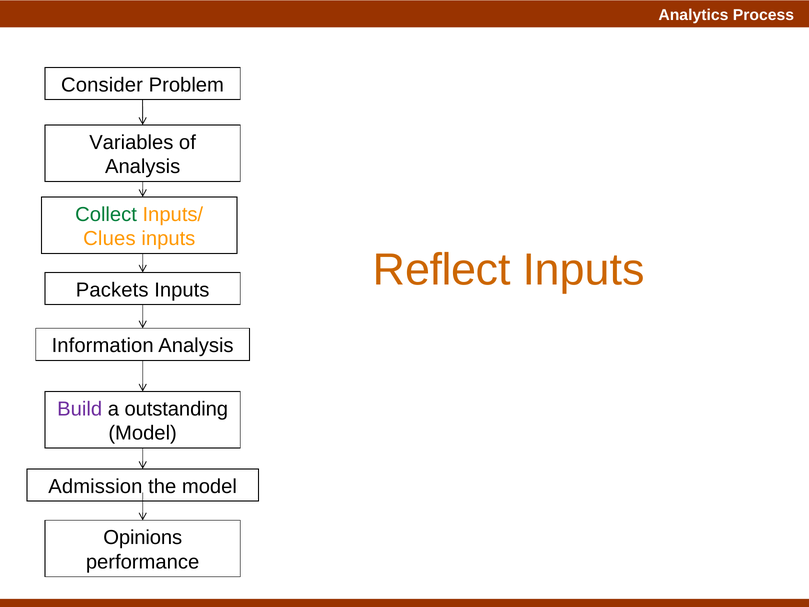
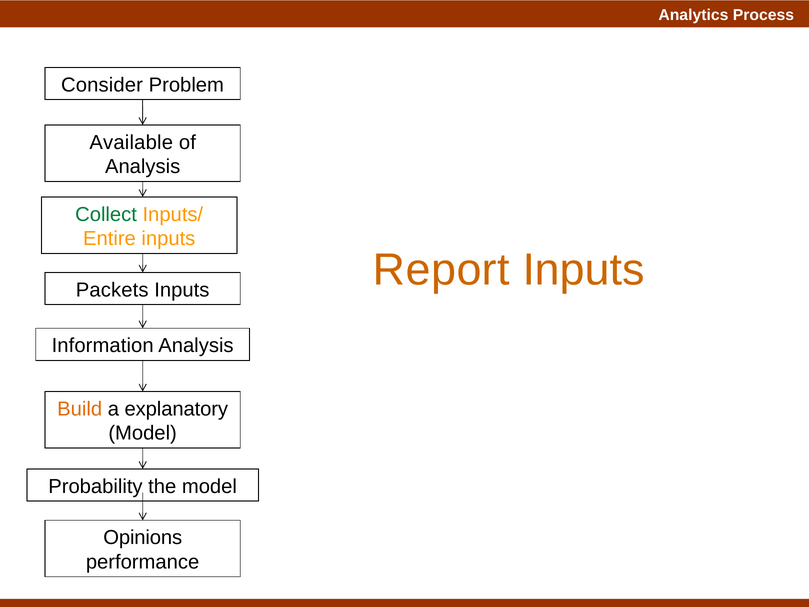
Variables: Variables -> Available (131, 142)
Clues: Clues -> Entire (109, 239)
Reflect: Reflect -> Report (441, 270)
Build colour: purple -> orange (80, 409)
outstanding: outstanding -> explanatory (176, 409)
Admission: Admission -> Probability (95, 486)
